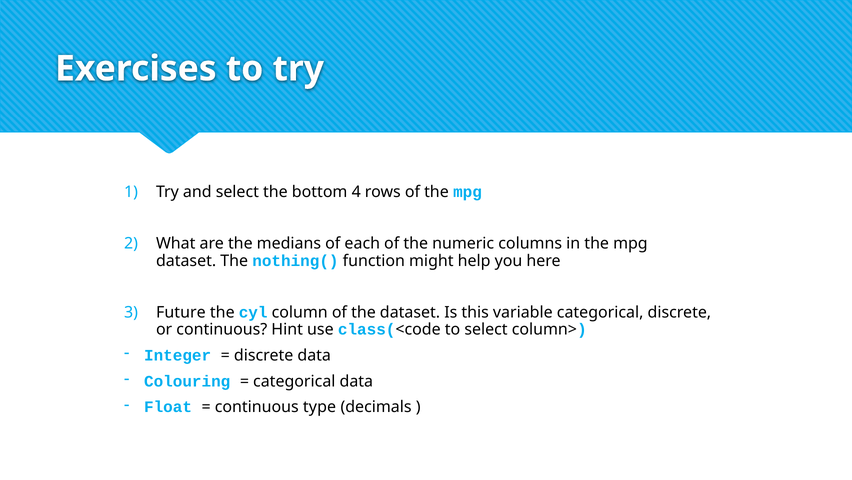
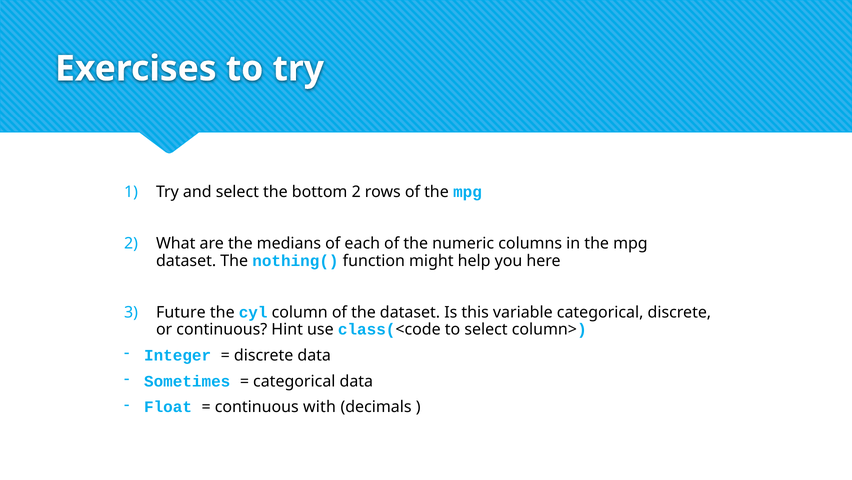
bottom 4: 4 -> 2 (356, 192)
Colouring: Colouring -> Sometimes (187, 381)
type: type -> with (320, 407)
